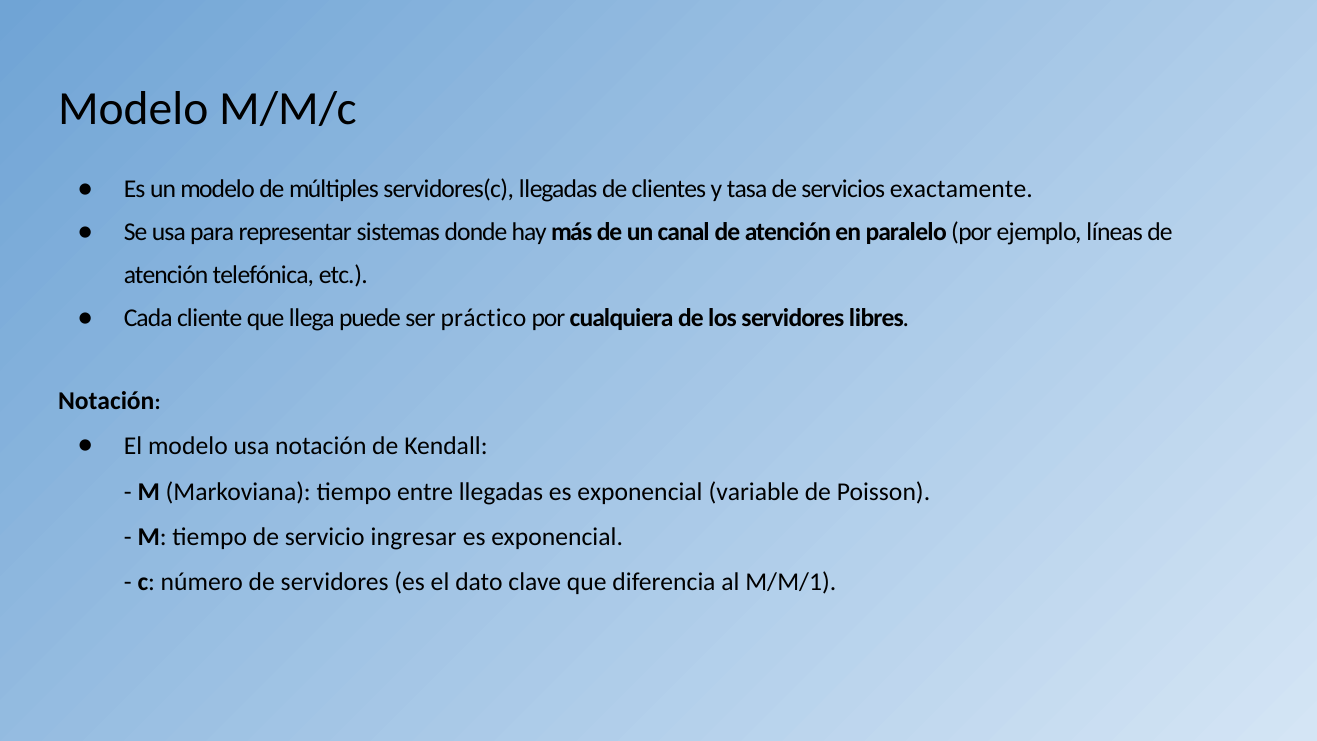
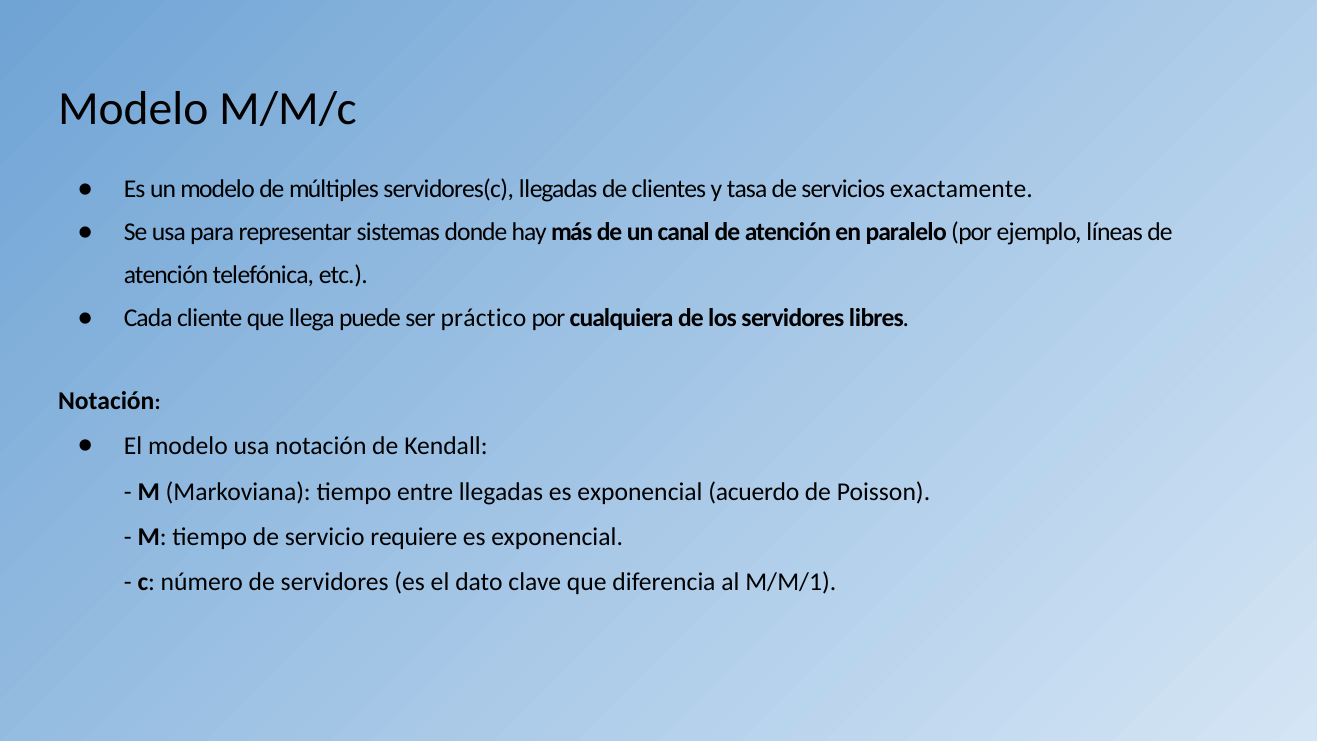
variable: variable -> acuerdo (754, 491)
ingresar: ingresar -> requiere (414, 537)
